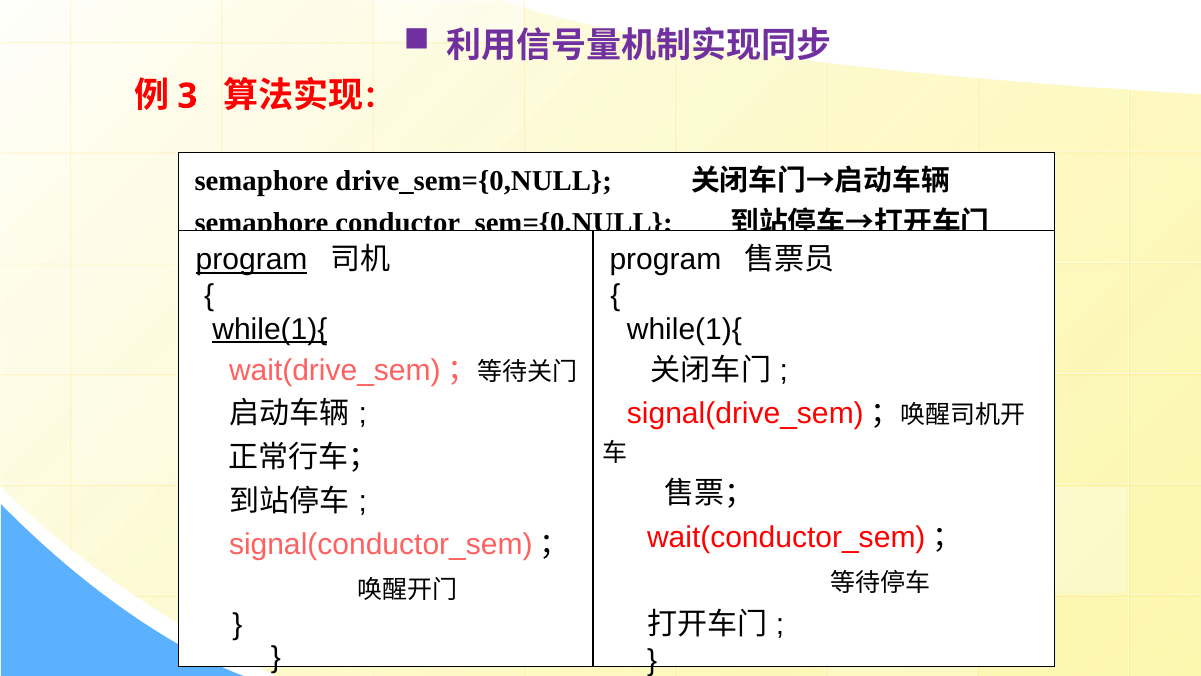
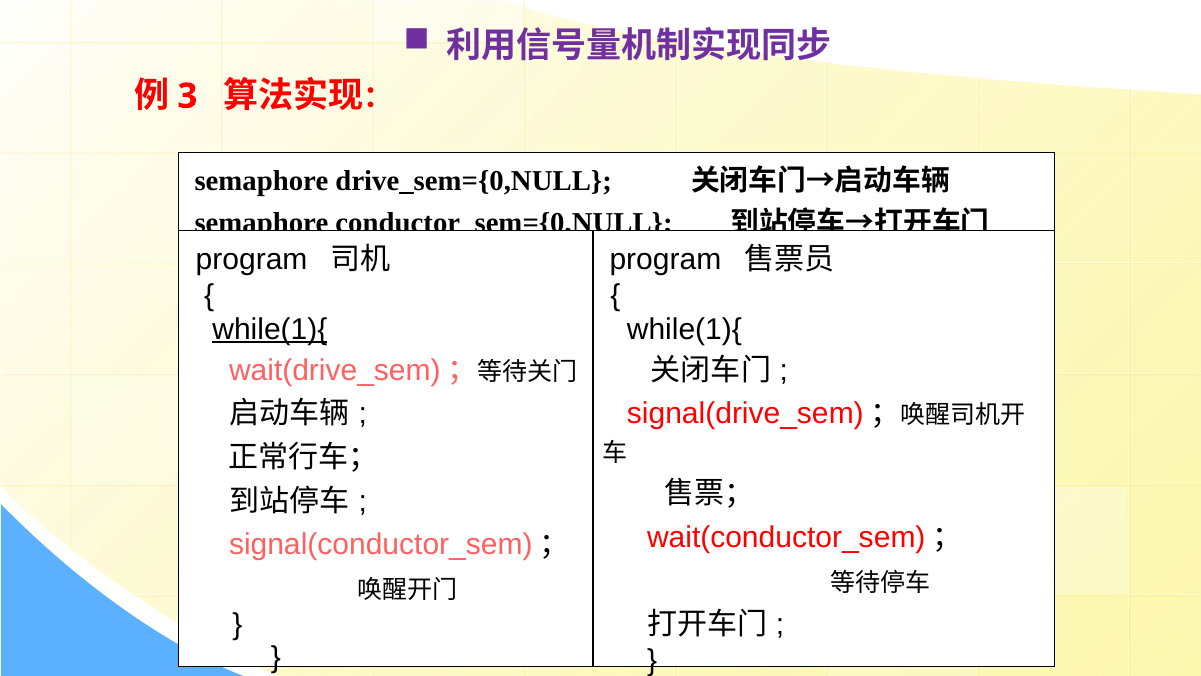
program underline: present -> none (252, 260)
